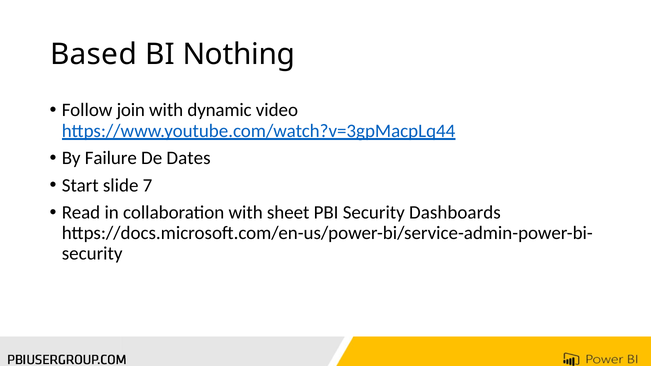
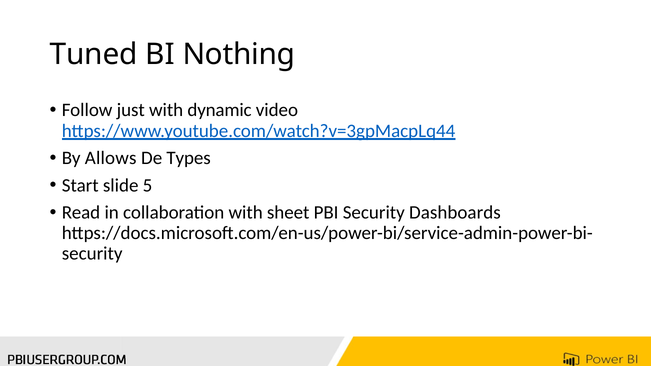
Based: Based -> Tuned (94, 55)
join: join -> just (131, 110)
Failure: Failure -> Allows (111, 158)
Dates: Dates -> Types (189, 158)
7: 7 -> 5 (148, 186)
